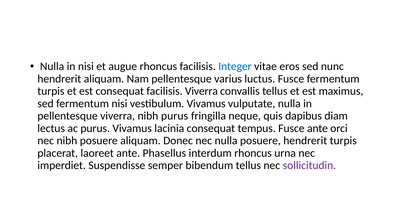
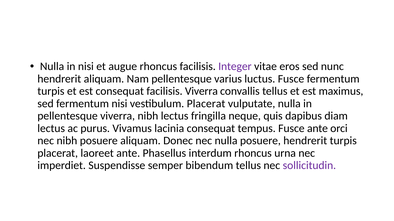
Integer colour: blue -> purple (235, 67)
vestibulum Vivamus: Vivamus -> Placerat (206, 104)
nibh purus: purus -> lectus (175, 116)
